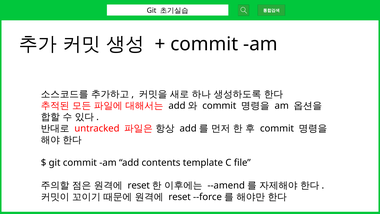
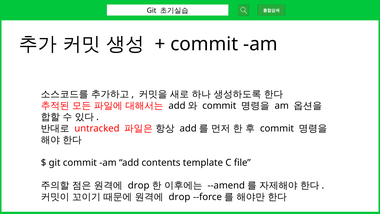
reset: reset -> drop (139, 185)
reset: reset -> drop (179, 197)
